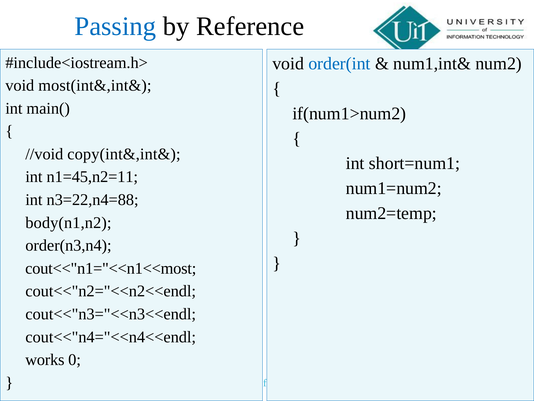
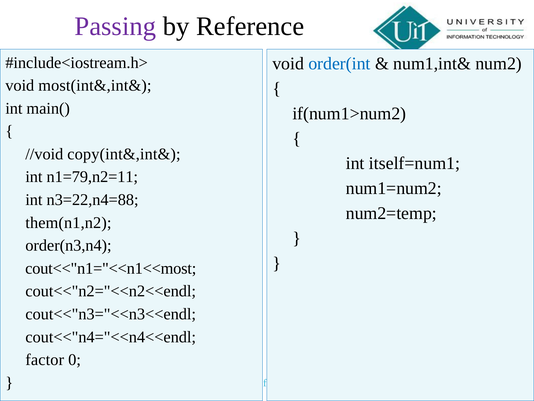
Passing colour: blue -> purple (115, 26)
short=num1: short=num1 -> itself=num1 (415, 163)
n1=45,n2=11: n1=45,n2=11 -> n1=79,n2=11 (92, 177)
body(n1,n2: body(n1,n2 -> them(n1,n2 (68, 222)
works: works -> factor (45, 359)
